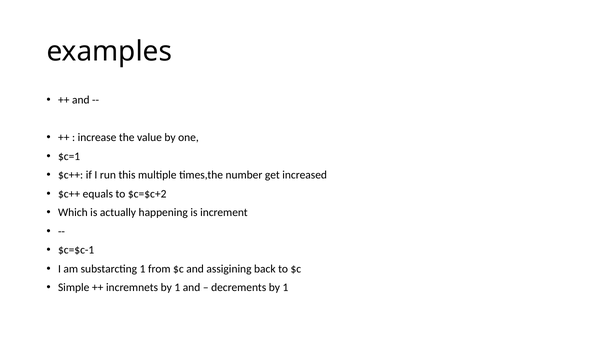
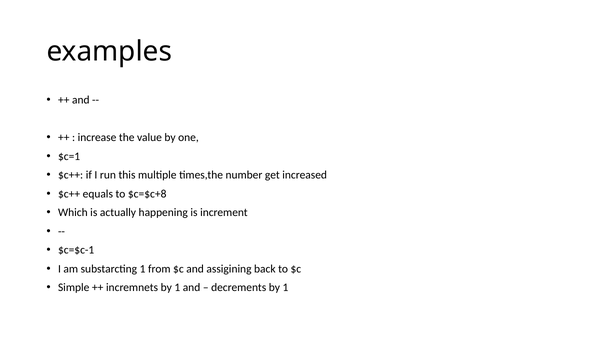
$c=$c+2: $c=$c+2 -> $c=$c+8 (147, 194)
